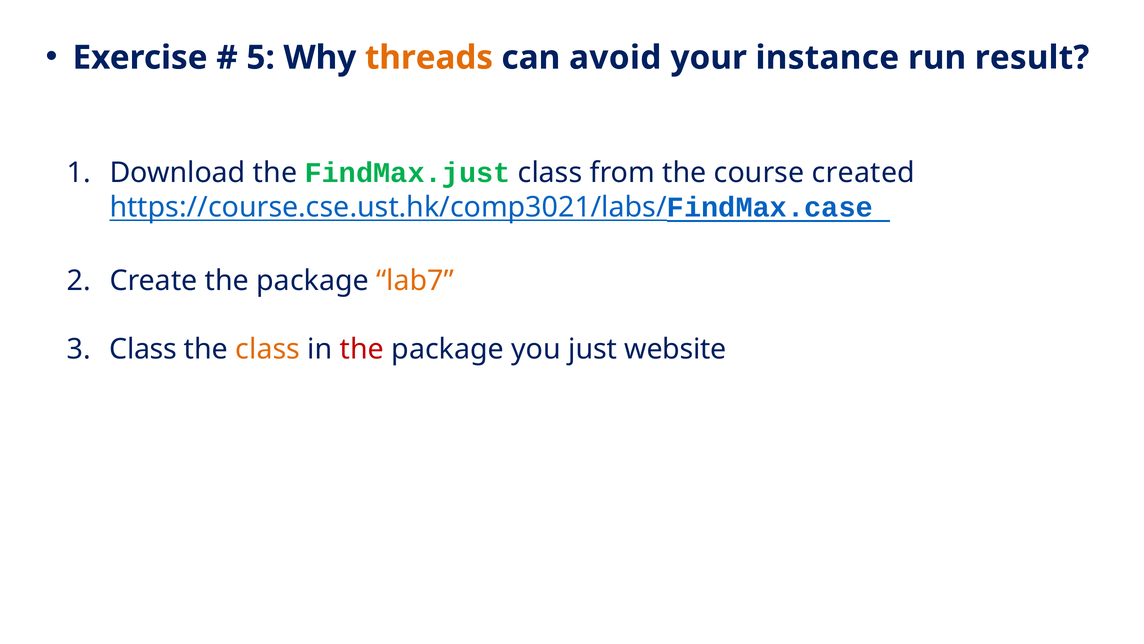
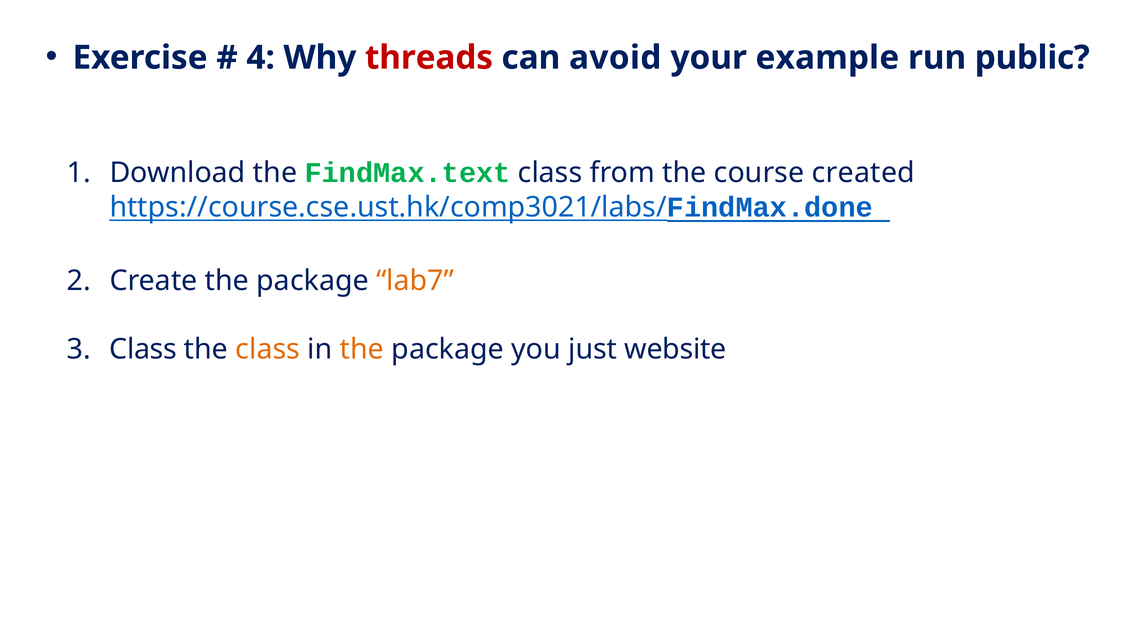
5: 5 -> 4 (261, 58)
threads colour: orange -> red (429, 58)
instance: instance -> example (827, 58)
result: result -> public (1032, 58)
FindMax.just: FindMax.just -> FindMax.text (408, 173)
FindMax.case: FindMax.case -> FindMax.done (770, 207)
the colour: red -> orange (362, 349)
